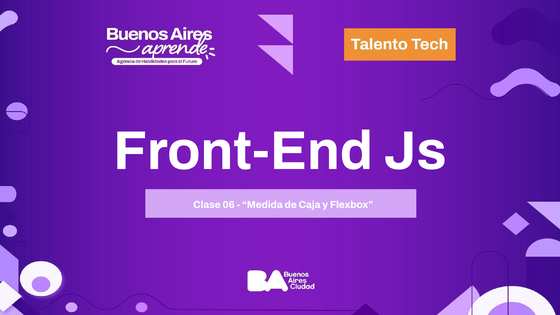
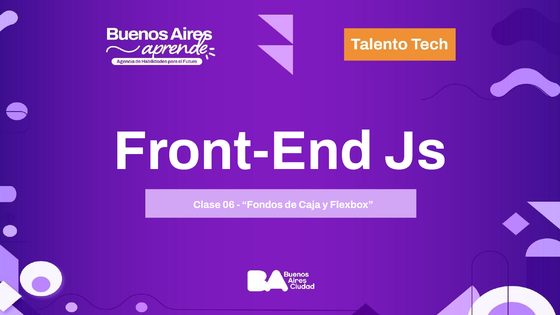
Medida: Medida -> Fondos (262, 205)
